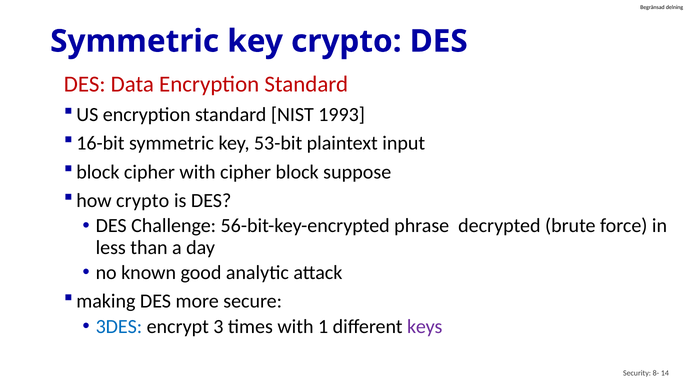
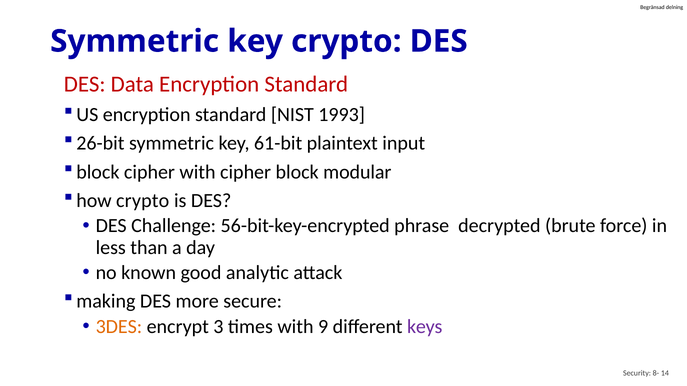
16-bit: 16-bit -> 26-bit (100, 143)
53-bit: 53-bit -> 61-bit (278, 143)
suppose: suppose -> modular (357, 172)
3DES colour: blue -> orange (119, 327)
1: 1 -> 9 (323, 327)
